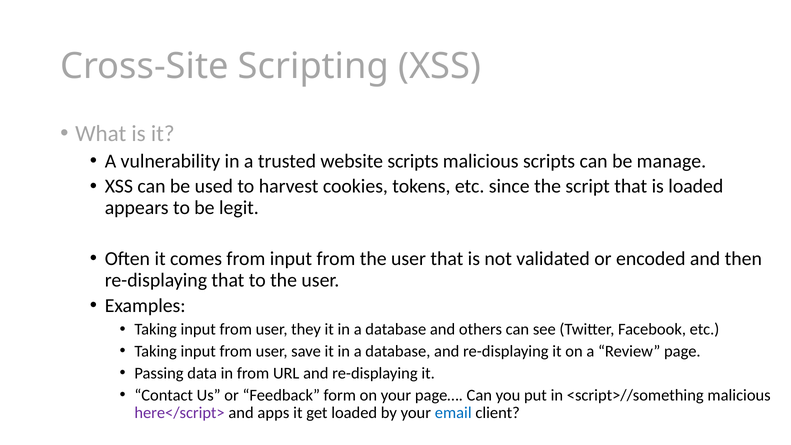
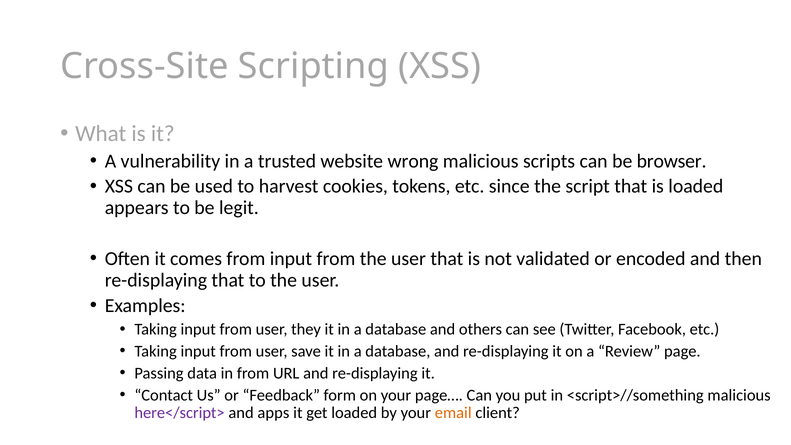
website scripts: scripts -> wrong (413, 161)
manage: manage -> browser (672, 161)
email colour: blue -> orange (453, 413)
